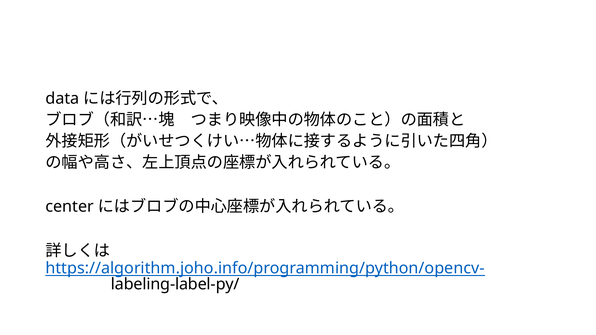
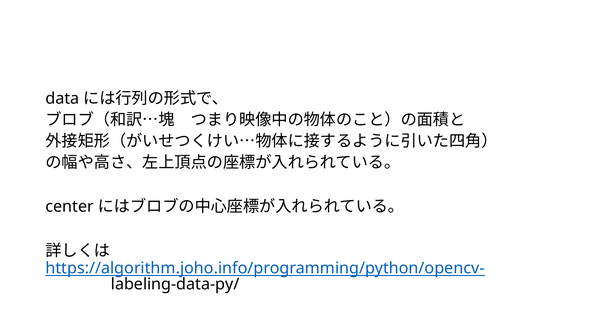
labeling-label-py/: labeling-label-py/ -> labeling-data-py/ (175, 285)
